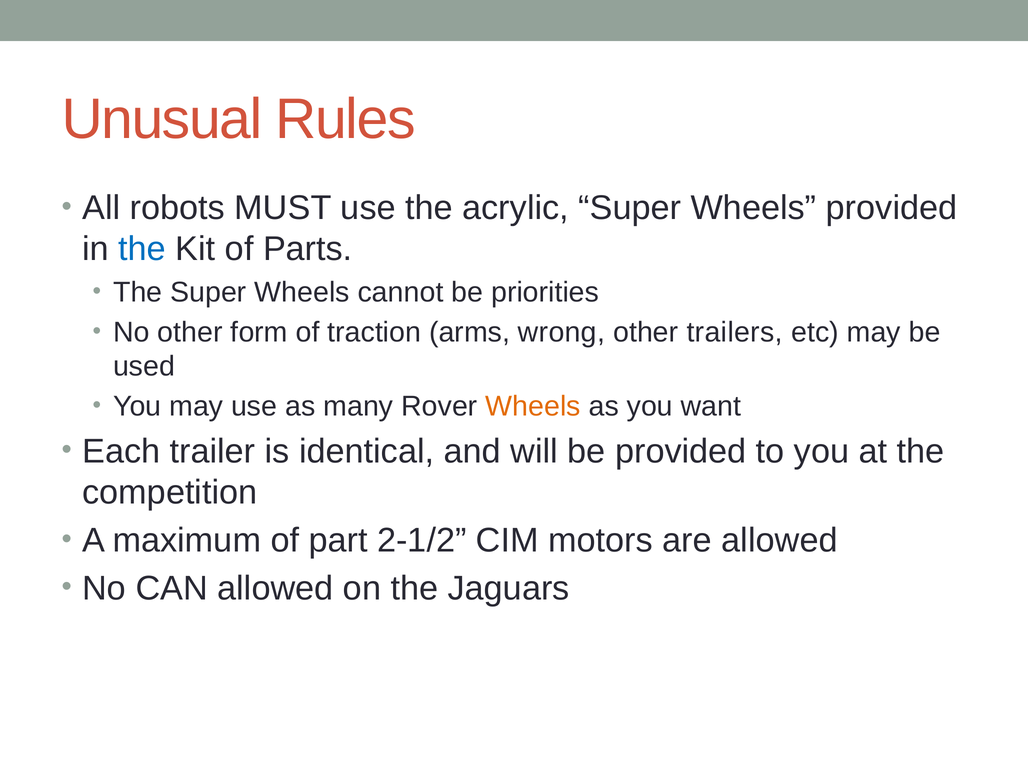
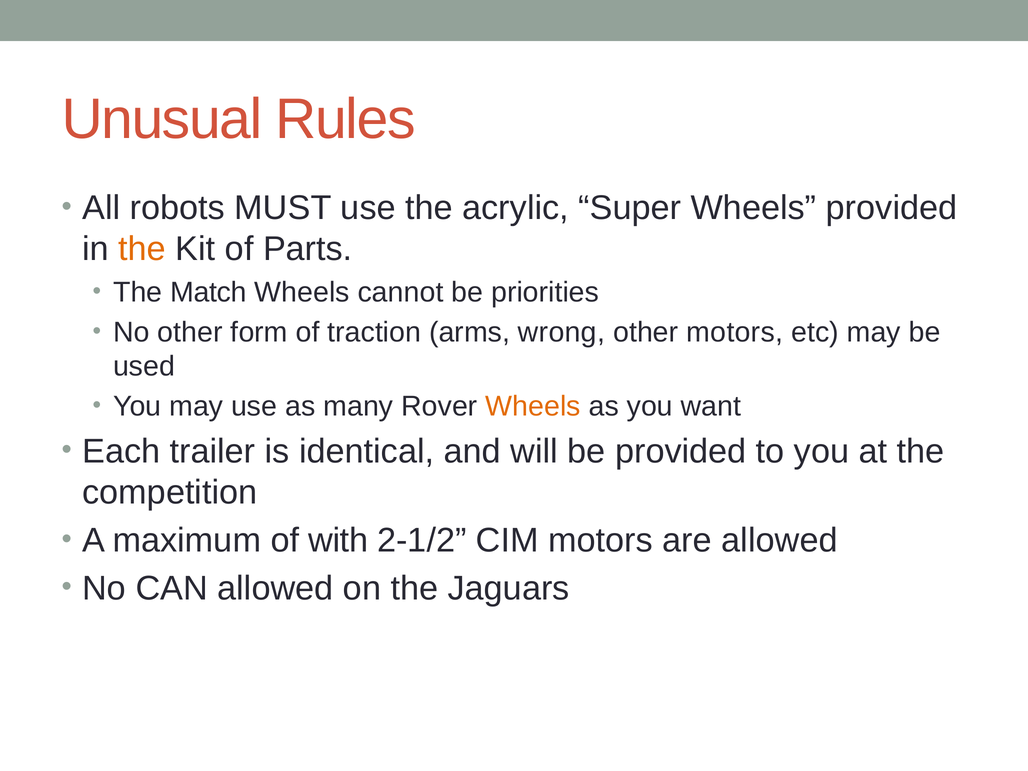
the colour: blue -> orange (142, 249)
The Super: Super -> Match (209, 292)
other trailers: trailers -> motors (735, 332)
part: part -> with (338, 540)
